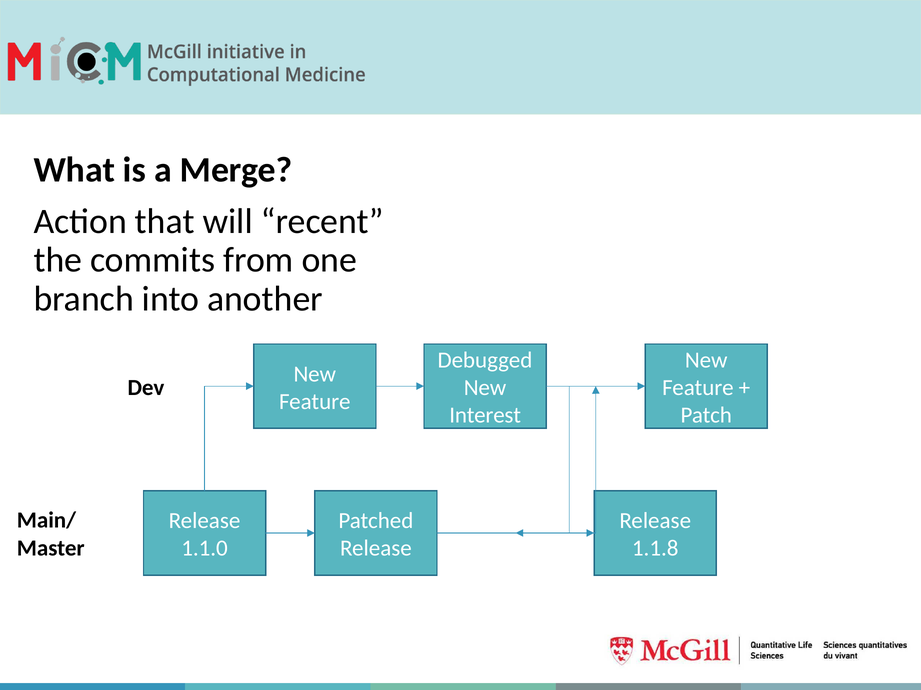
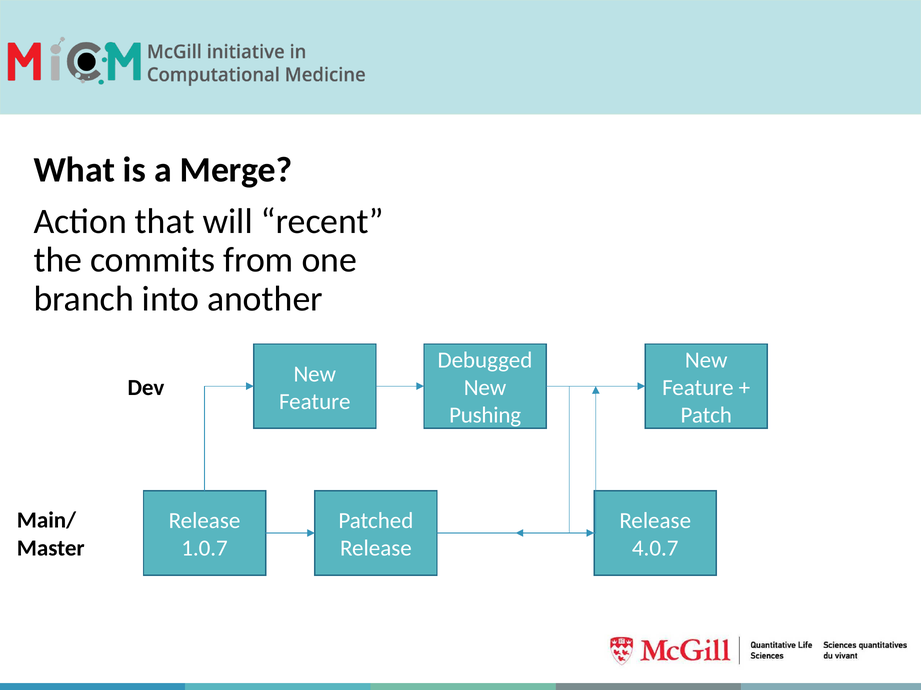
Interest: Interest -> Pushing (485, 416)
1.1.0: 1.1.0 -> 1.0.7 (204, 549)
1.1.8: 1.1.8 -> 4.0.7 (655, 549)
